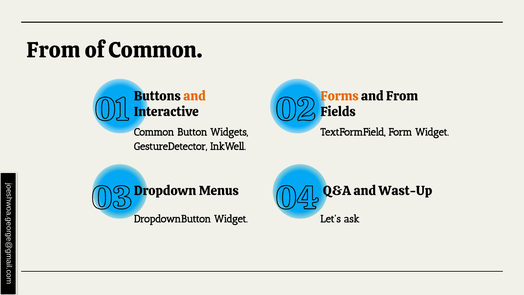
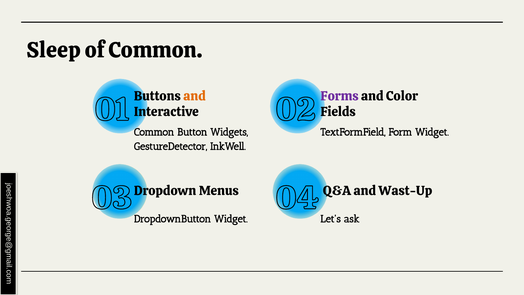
From: From -> Sleep (54, 50)
Forms colour: orange -> purple (340, 96)
and From: From -> Color (402, 96)
